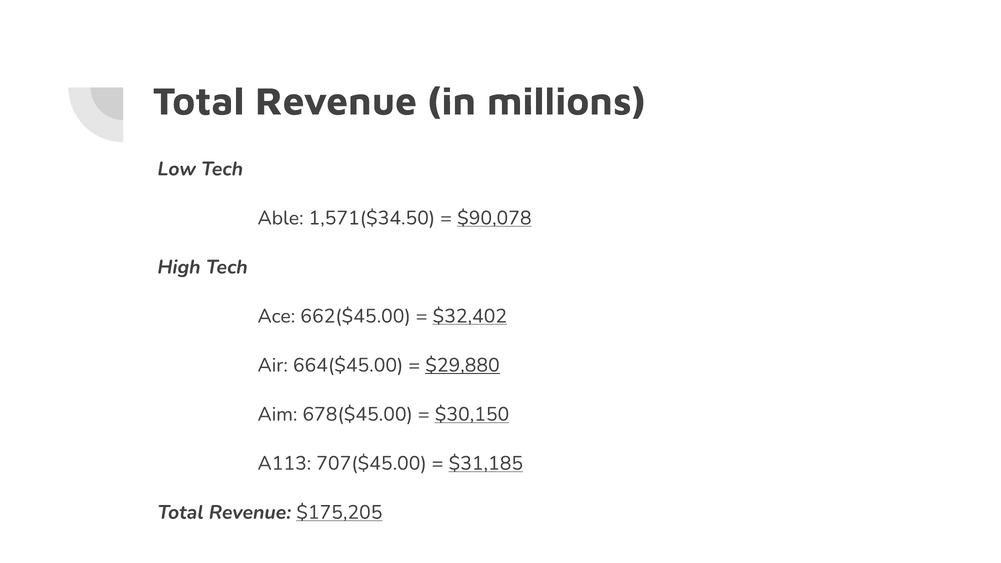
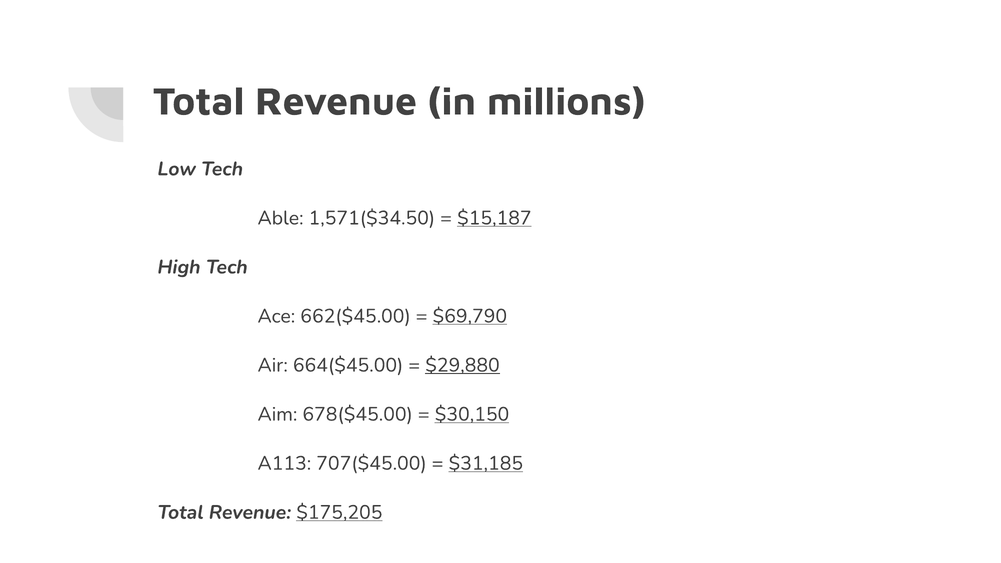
$90,078: $90,078 -> $15,187 (494, 218)
$32,402: $32,402 -> $69,790 (470, 316)
